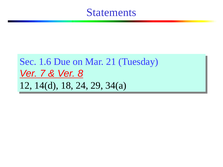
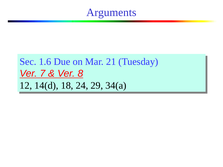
Statements: Statements -> Arguments (111, 12)
